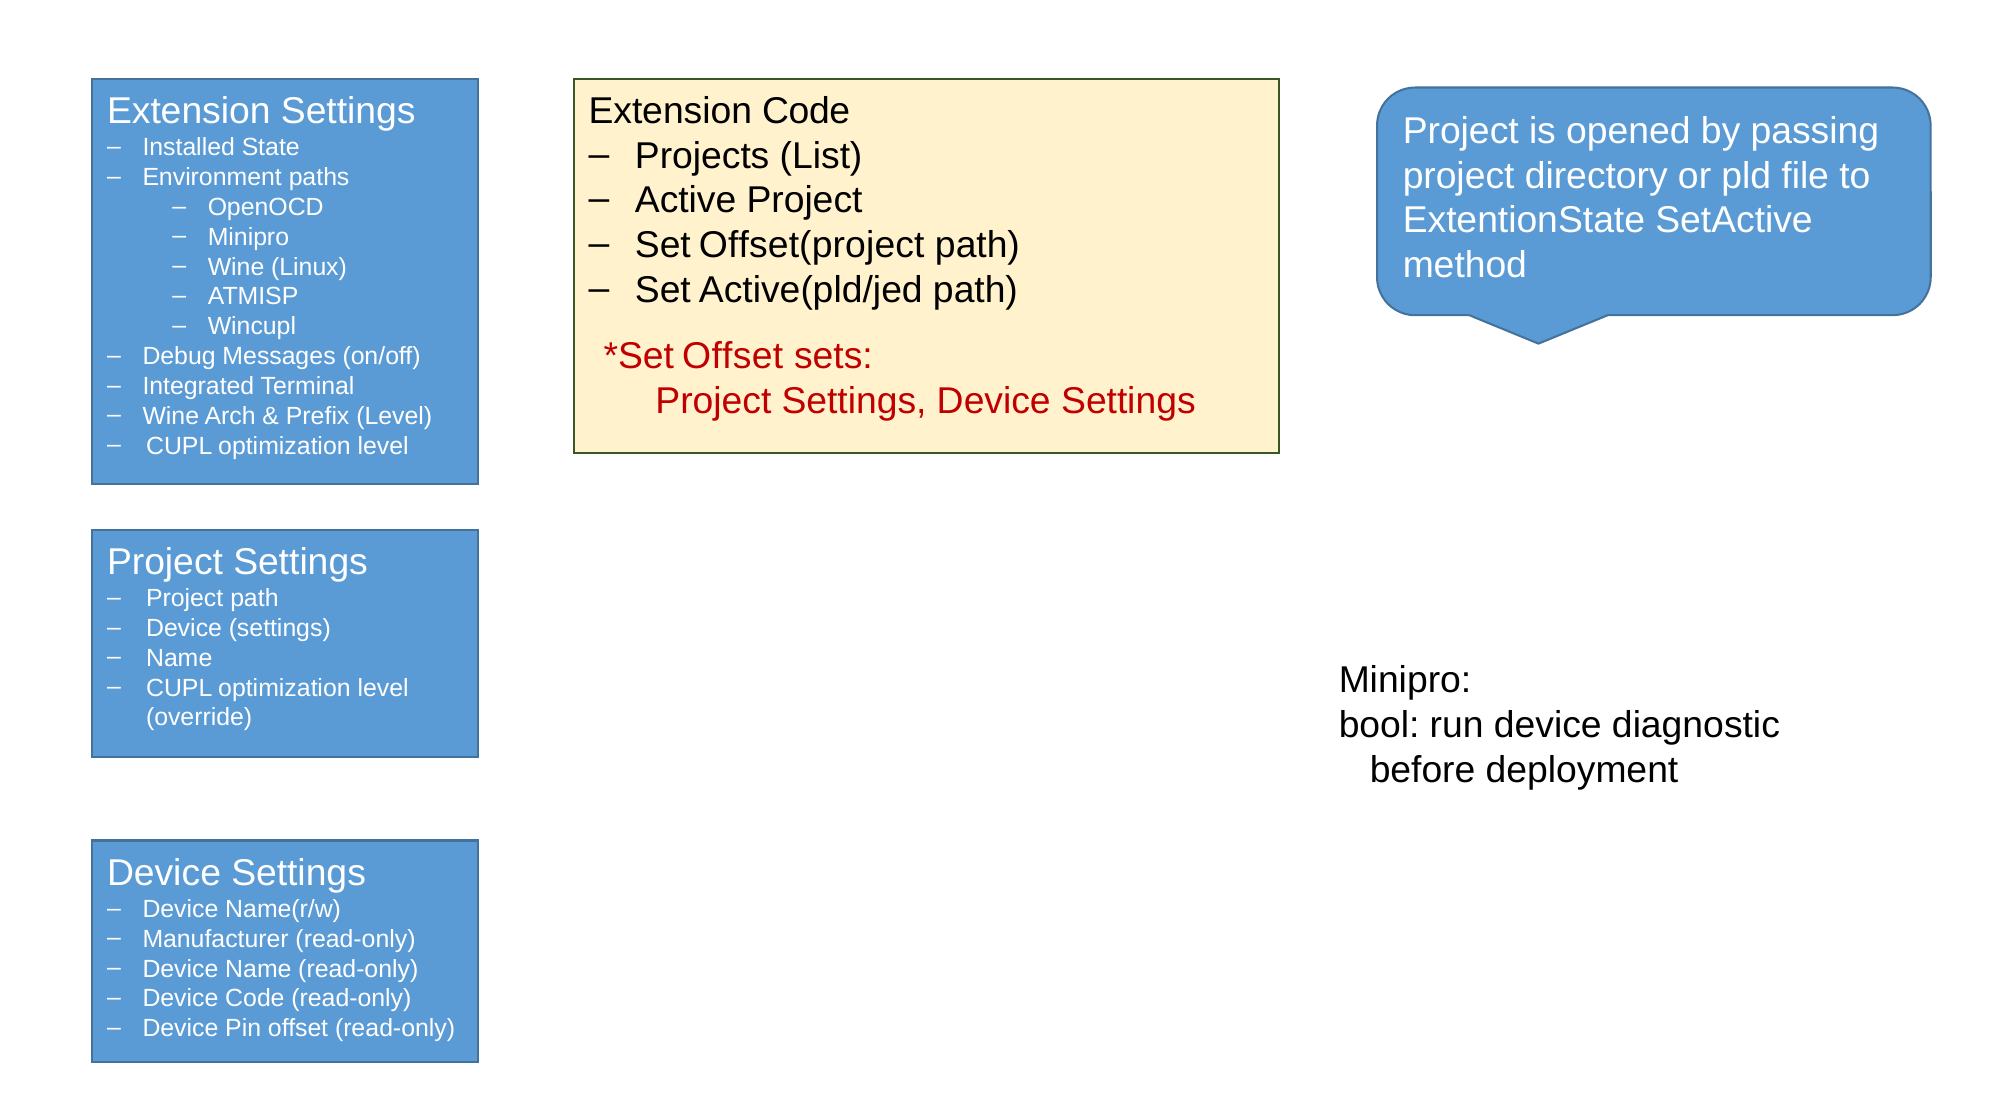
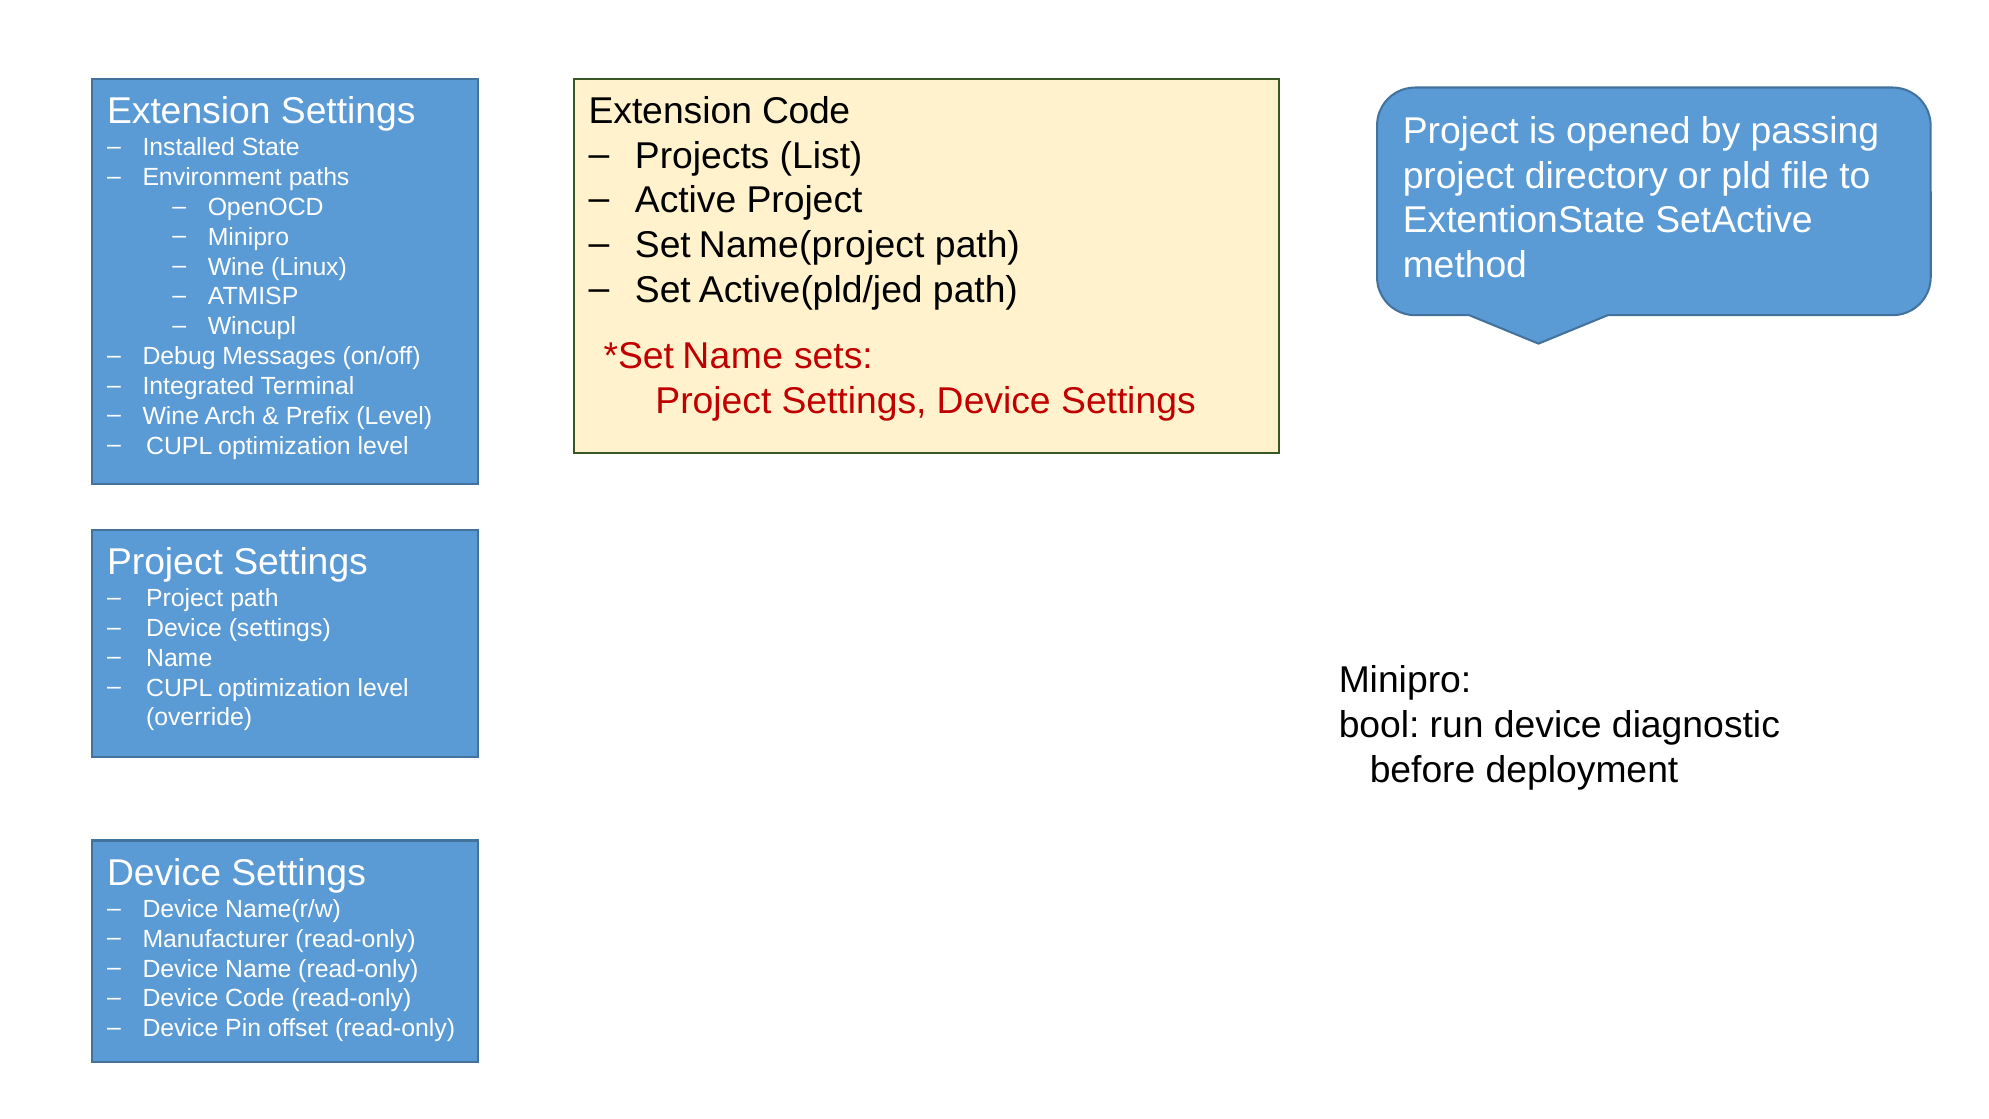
Offset(project: Offset(project -> Name(project (812, 245)
Offset: Offset -> Name (733, 356)
